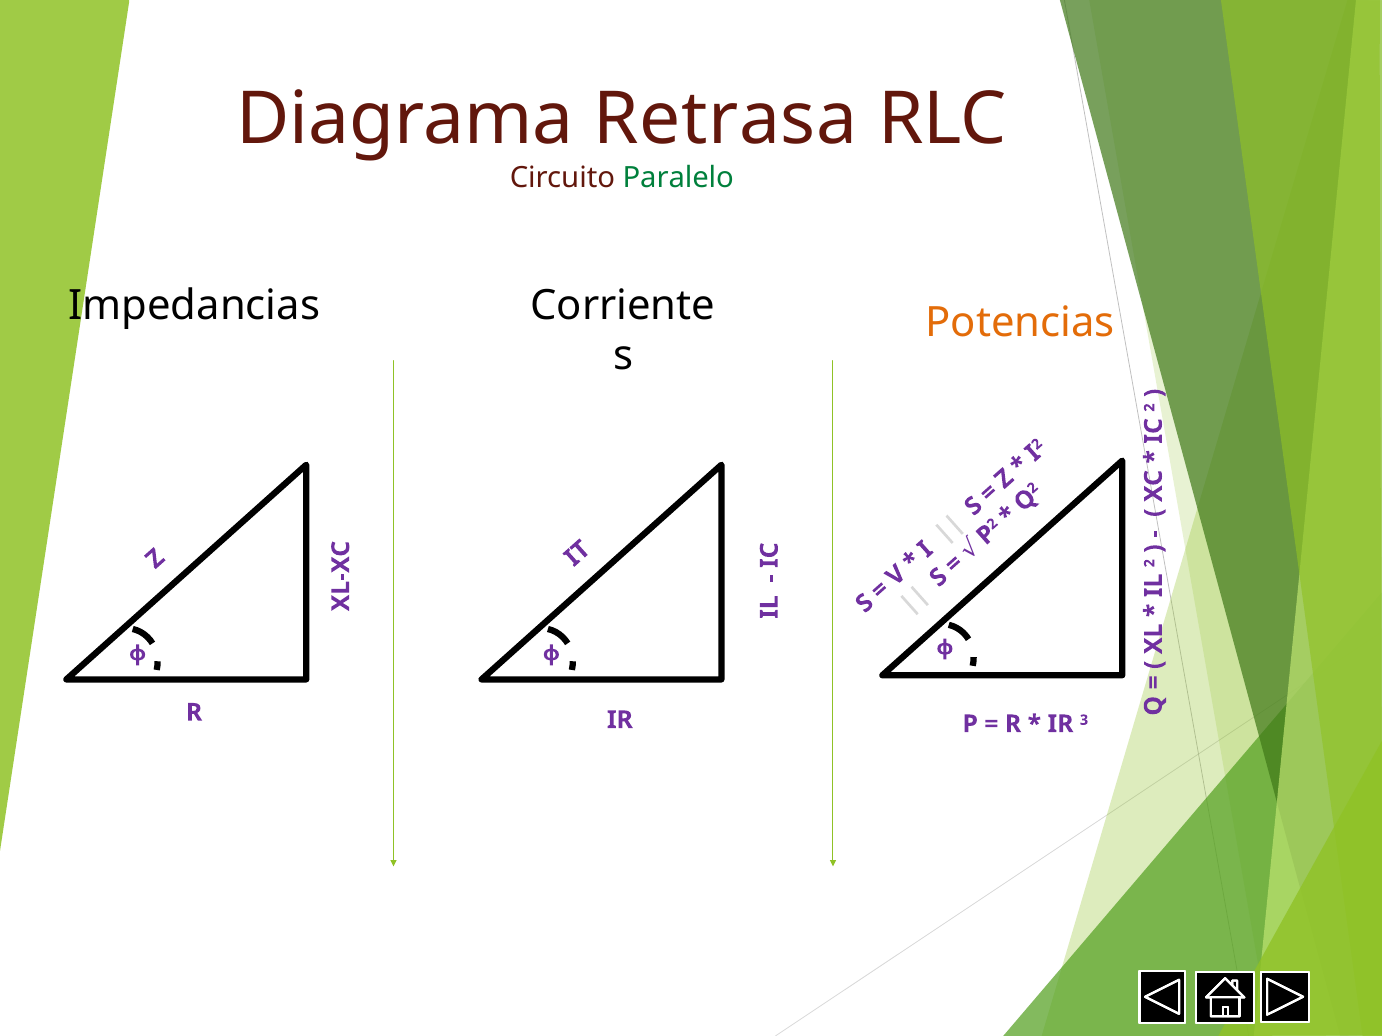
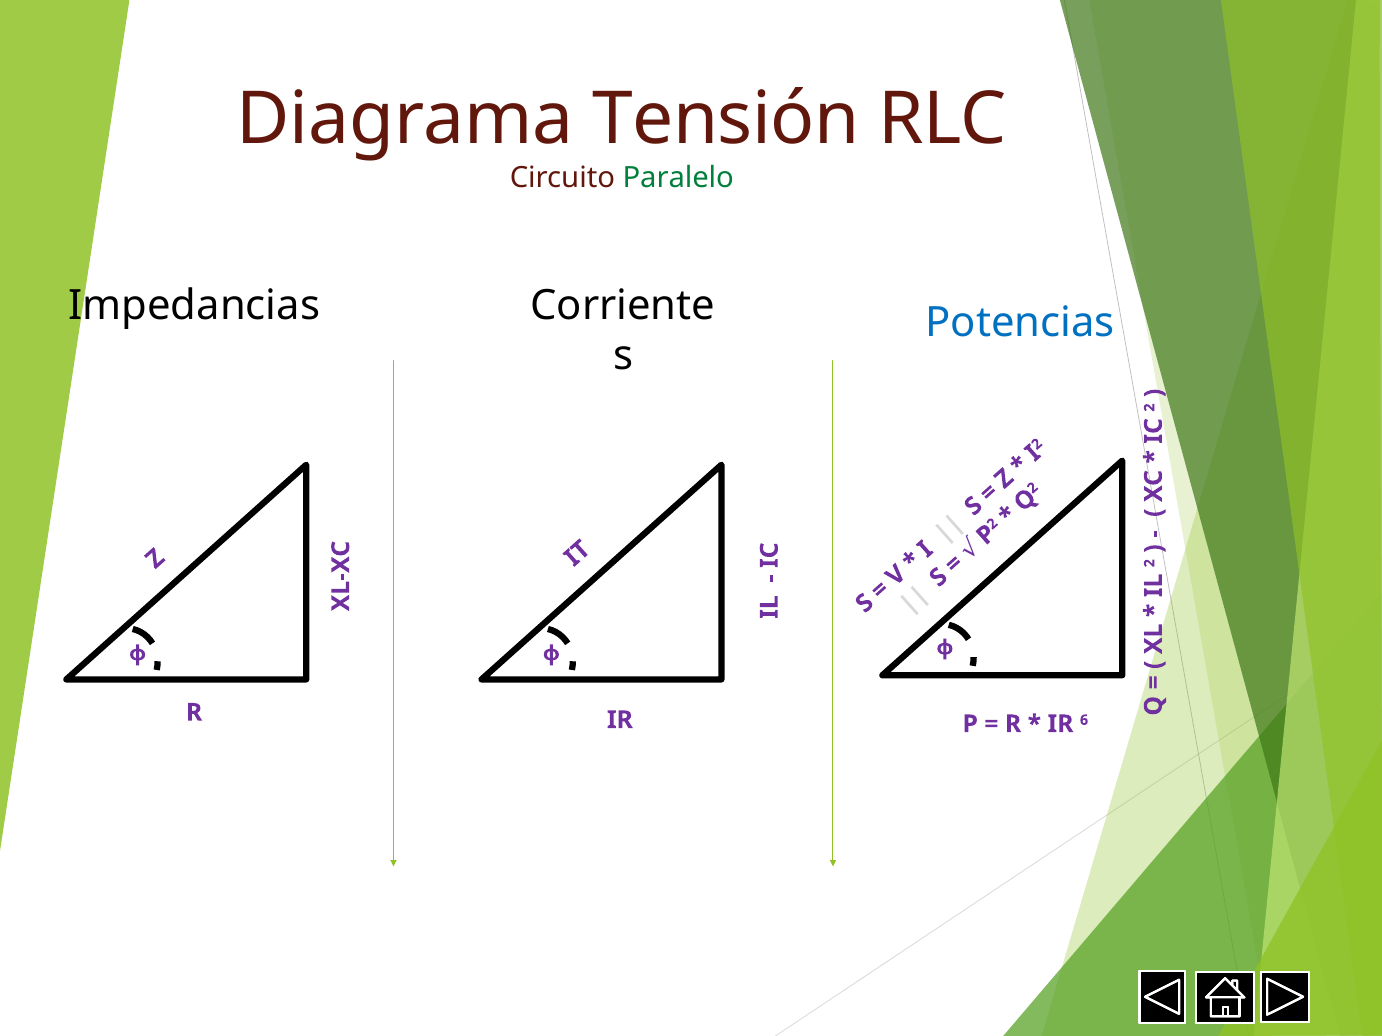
Retrasa: Retrasa -> Tensión (726, 120)
Potencias colour: orange -> blue (1020, 323)
3: 3 -> 6 (1084, 720)
